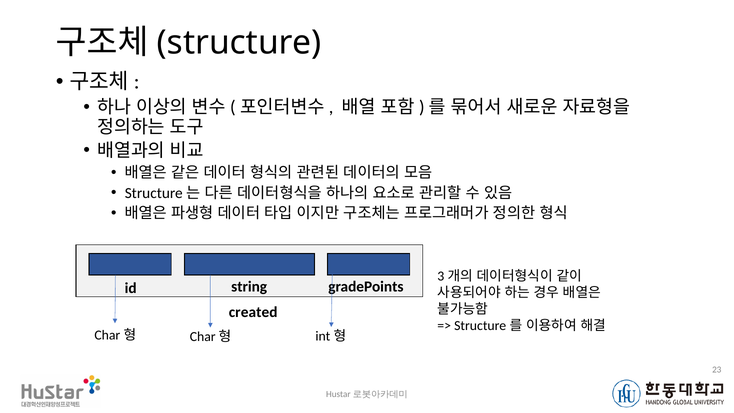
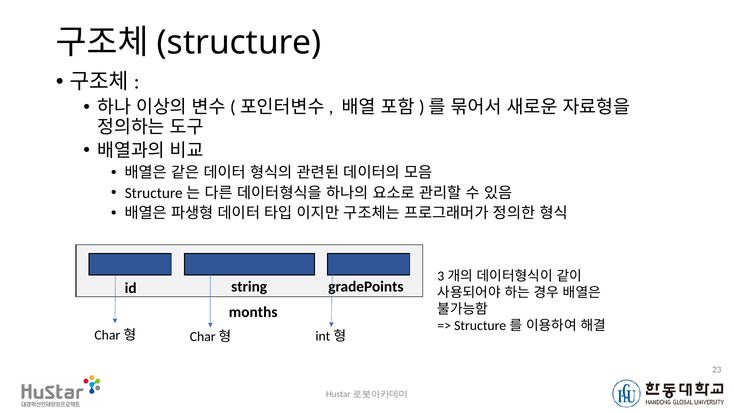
created: created -> months (253, 312)
